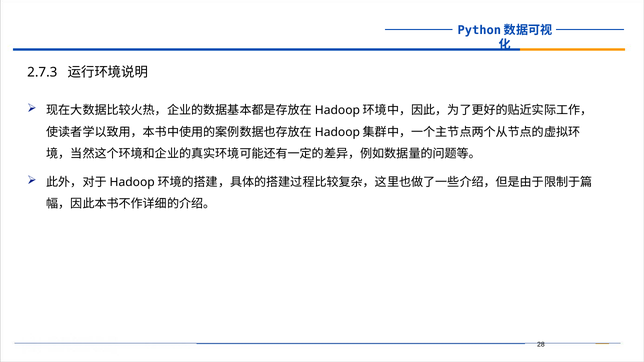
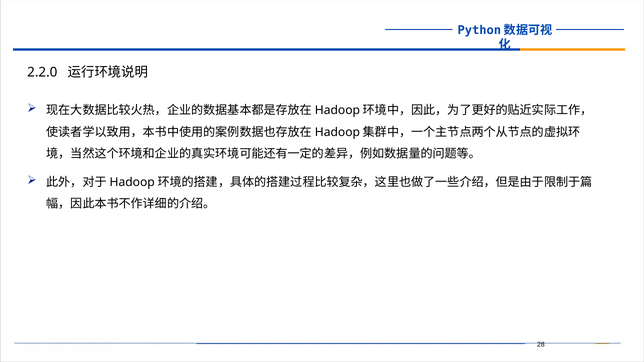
2.7.3: 2.7.3 -> 2.2.0 (42, 72)
